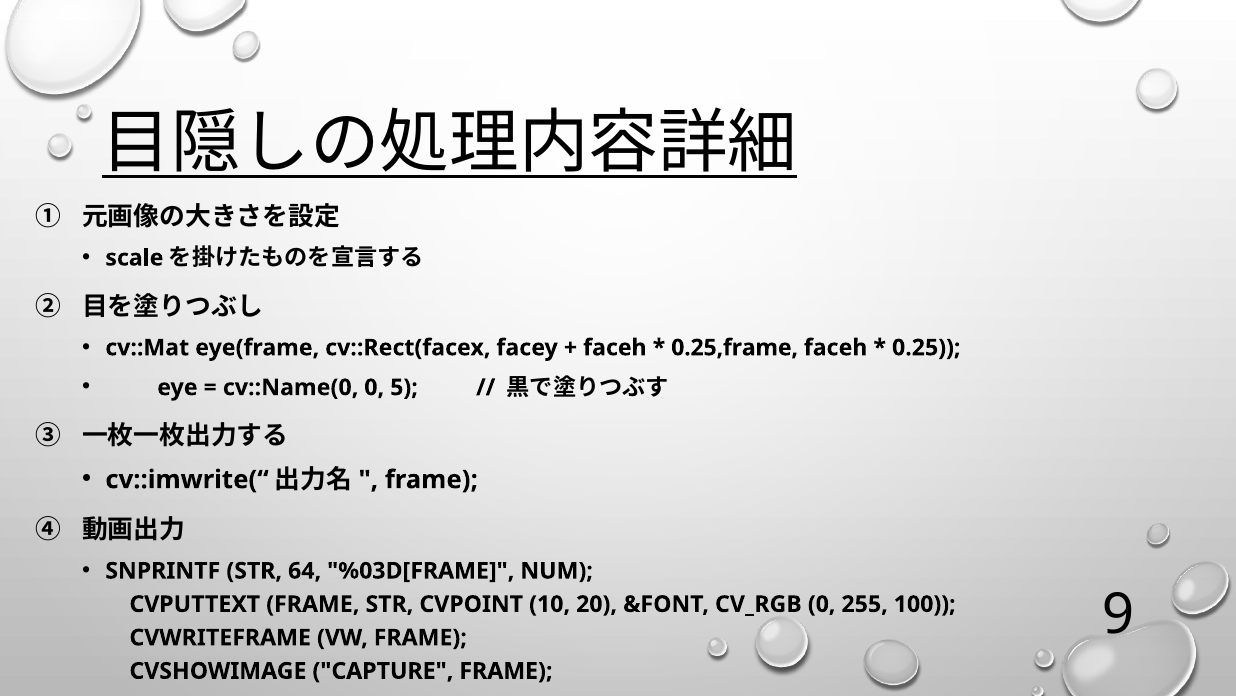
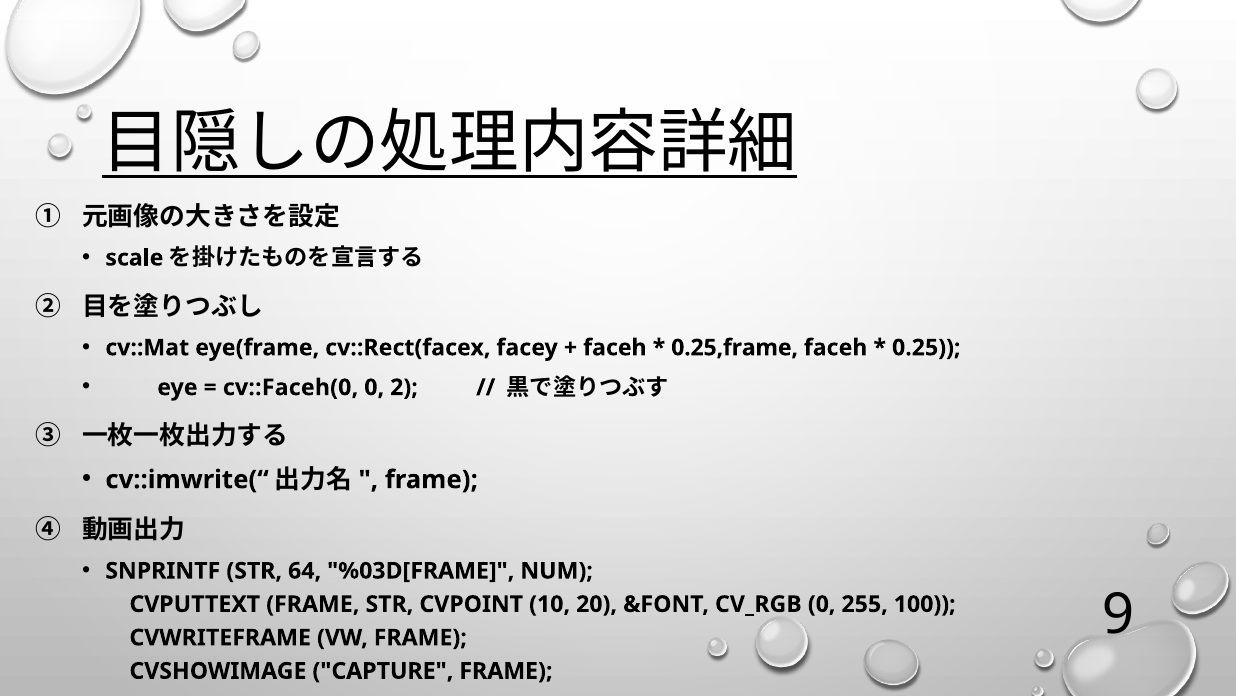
cv::Name(0: cv::Name(0 -> cv::Faceh(0 (290, 387)
5: 5 -> 2 (404, 387)
